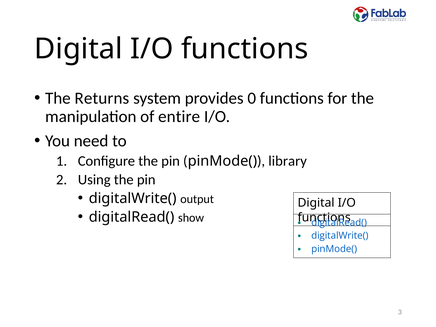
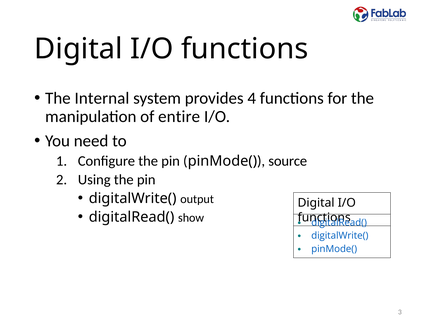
Returns: Returns -> Internal (102, 98)
0: 0 -> 4 (252, 98)
library: library -> source (288, 161)
